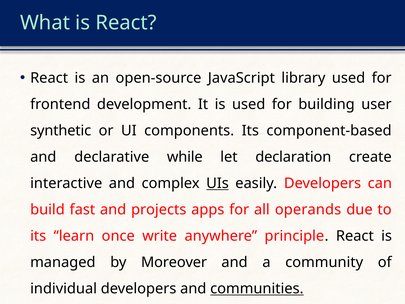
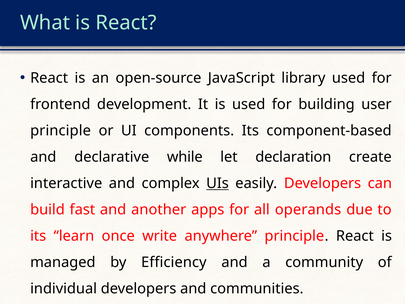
synthetic: synthetic -> principle (61, 131)
projects: projects -> another (159, 210)
Moreover: Moreover -> Efficiency (174, 262)
communities underline: present -> none (257, 288)
